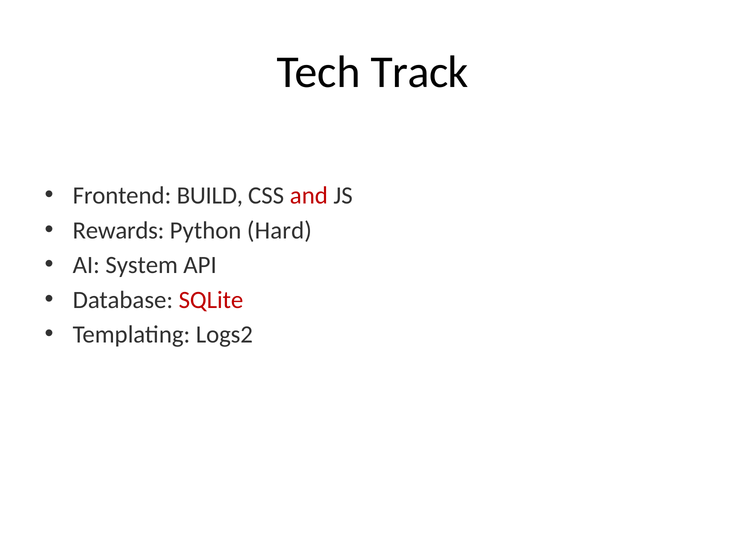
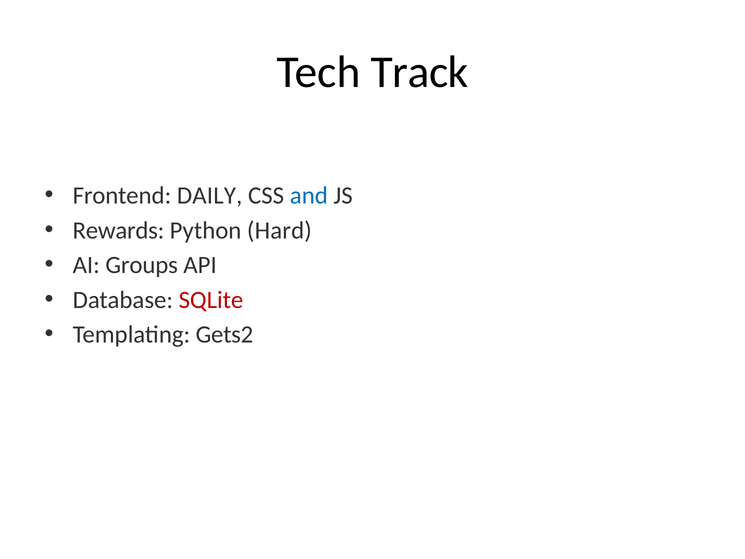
BUILD: BUILD -> DAILY (210, 195)
and colour: red -> blue (309, 195)
System: System -> Groups (142, 265)
Logs2: Logs2 -> Gets2 (224, 334)
